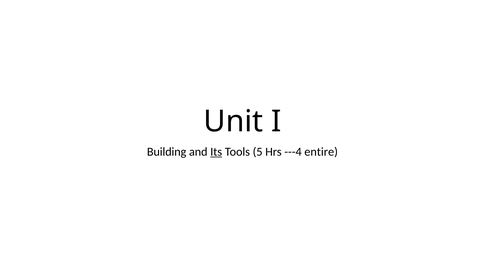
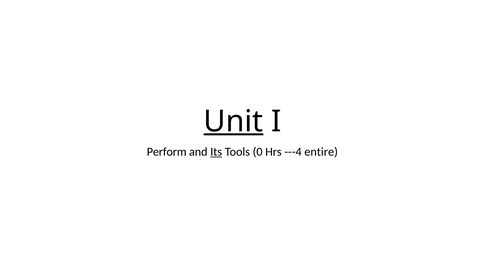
Unit underline: none -> present (233, 121)
Building: Building -> Perform (167, 152)
5: 5 -> 0 (258, 152)
